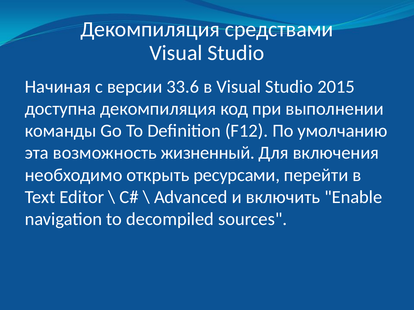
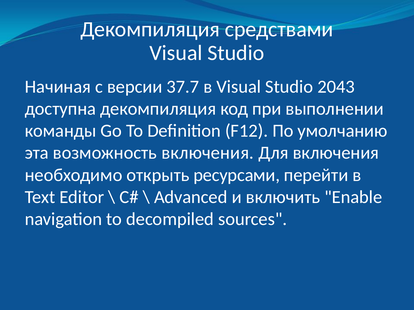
33.6: 33.6 -> 37.7 (183, 87)
2015: 2015 -> 2043 (336, 87)
возможность жизненный: жизненный -> включения (208, 153)
